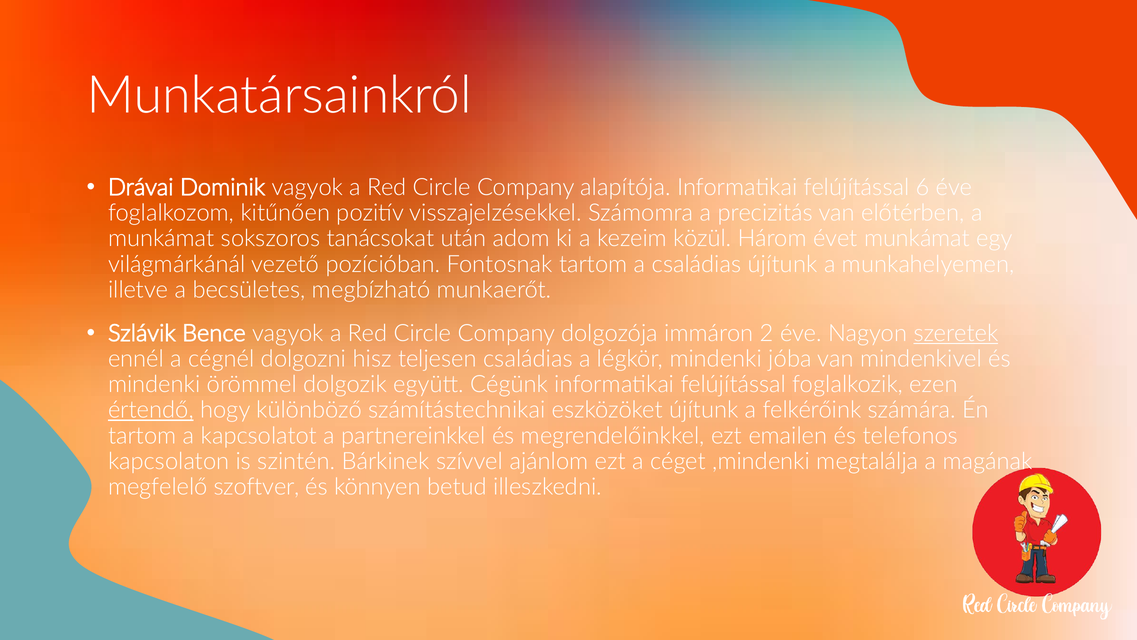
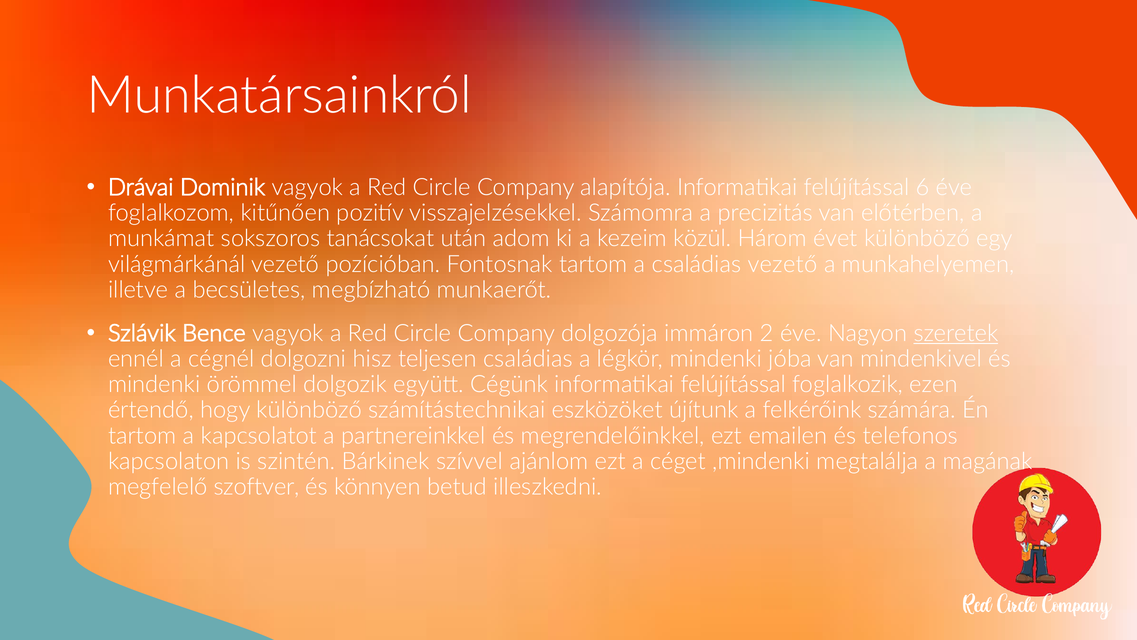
évet munkámat: munkámat -> különböző (917, 238)
családias újítunk: újítunk -> vezető (783, 264)
értendő underline: present -> none (151, 410)
